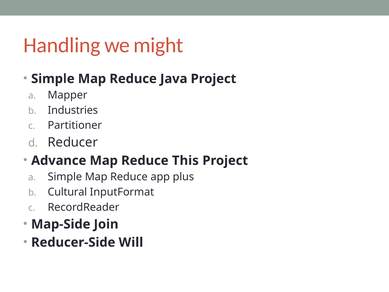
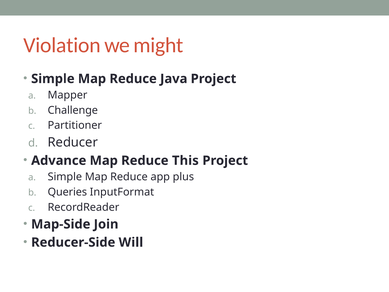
Handling: Handling -> Violation (62, 45)
Industries: Industries -> Challenge (73, 110)
Cultural: Cultural -> Queries (67, 192)
